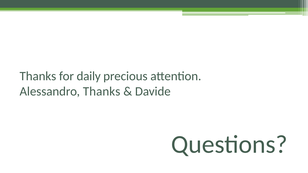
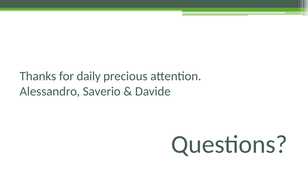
Alessandro Thanks: Thanks -> Saverio (102, 92)
